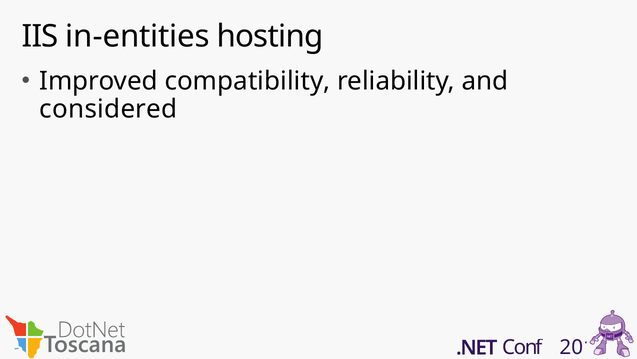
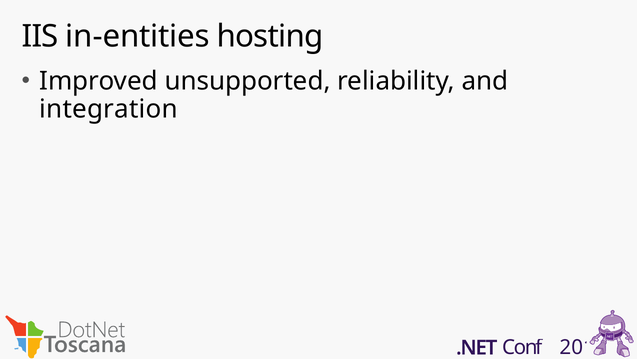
compatibility: compatibility -> unsupported (248, 81)
considered: considered -> integration (108, 109)
